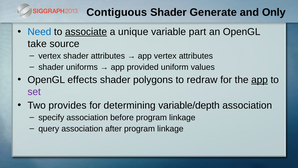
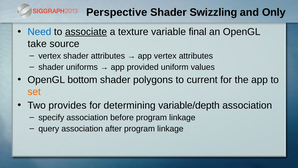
Contiguous: Contiguous -> Perspective (117, 12)
Generate: Generate -> Swizzling (213, 12)
unique: unique -> texture (133, 32)
part: part -> final (198, 32)
effects: effects -> bottom (82, 80)
redraw: redraw -> current (202, 80)
app underline: present -> none (260, 80)
set colour: purple -> orange (34, 92)
